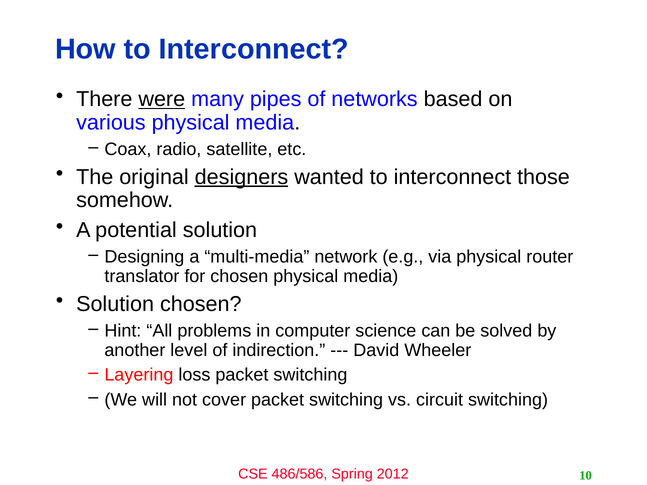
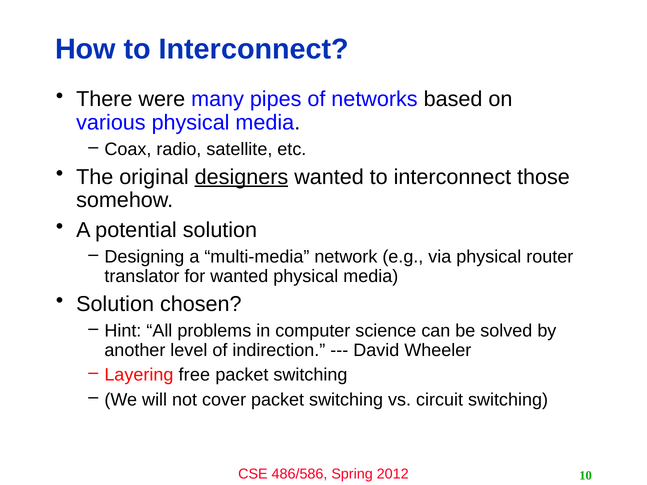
were underline: present -> none (162, 99)
for chosen: chosen -> wanted (239, 276)
loss: loss -> free (194, 375)
